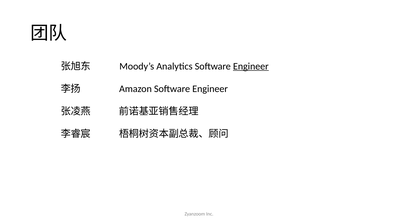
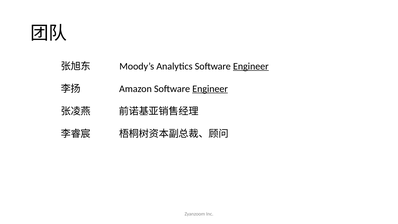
Engineer underline: none -> present (210, 89)
